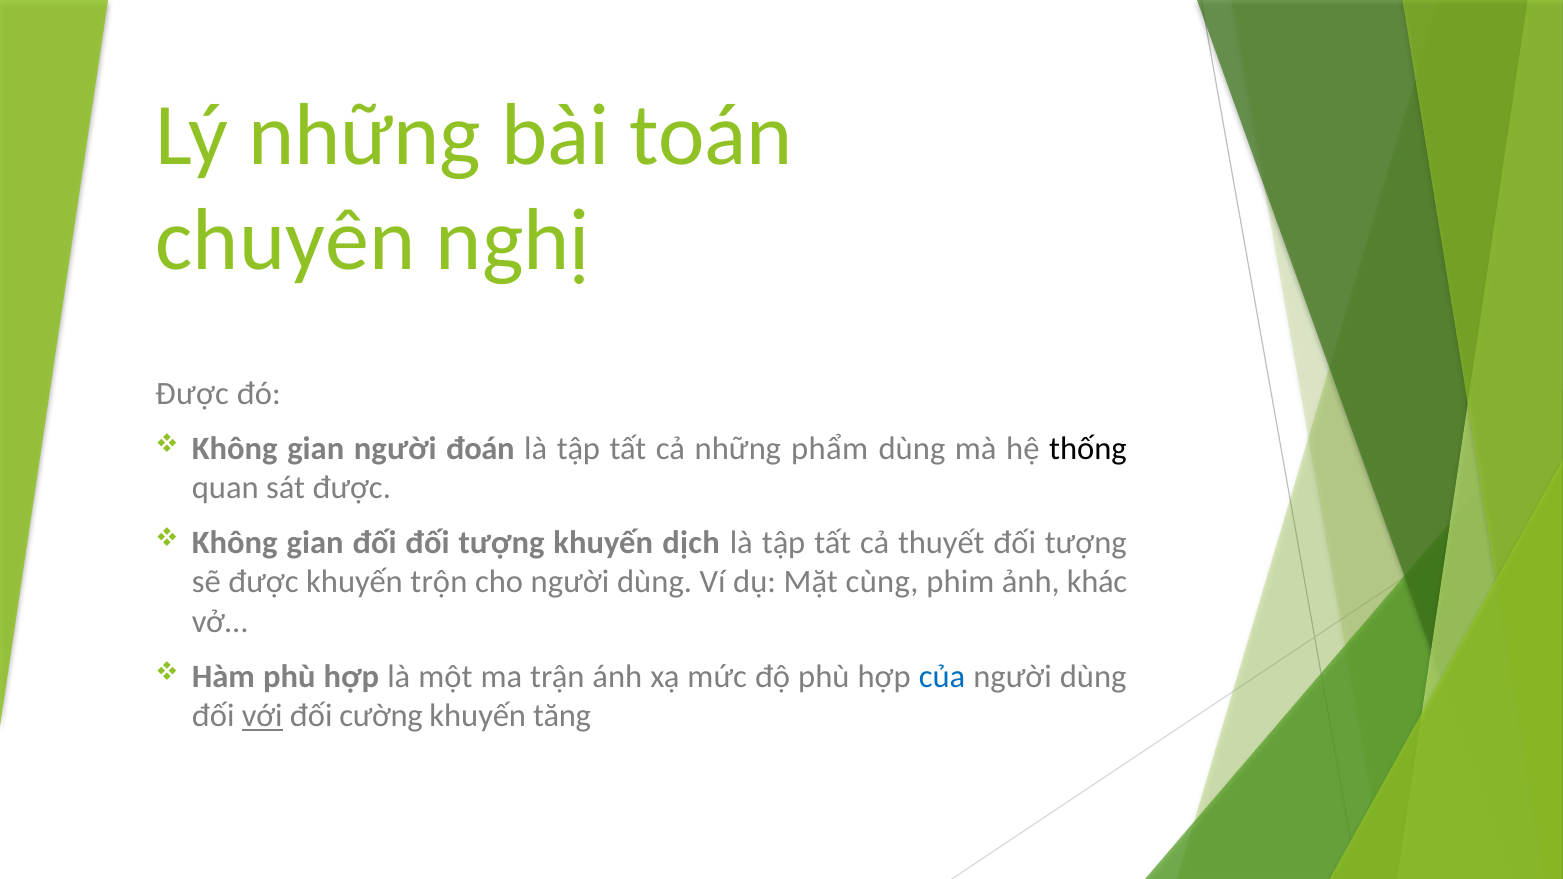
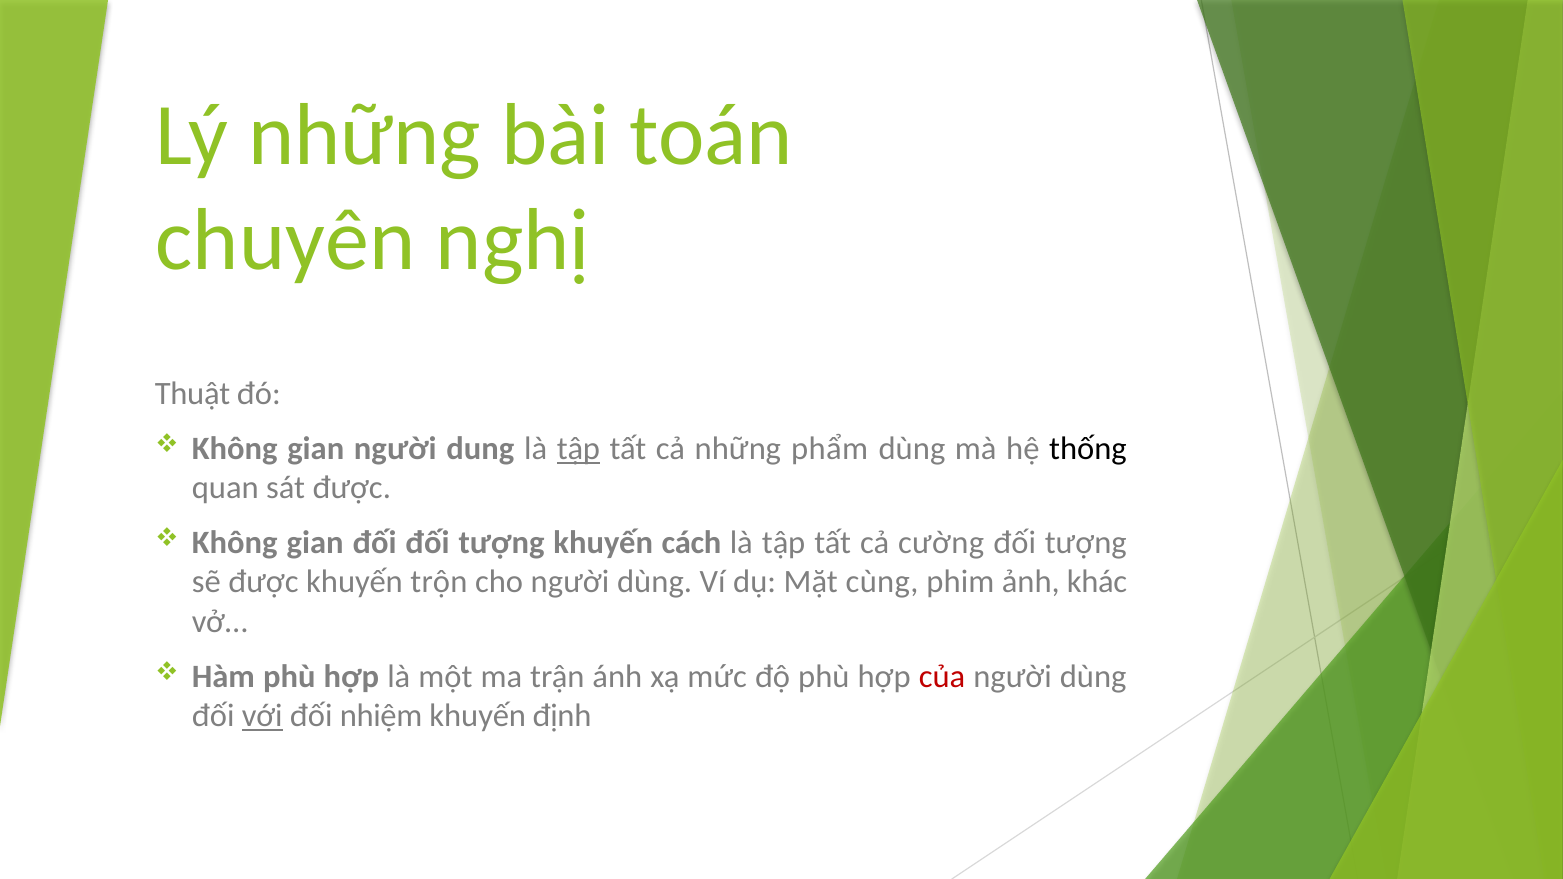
Được: Được -> Thuật (193, 393)
đoán: đoán -> dung (480, 449)
tập underline: none -> present (578, 449)
dịch: dịch -> cách (691, 543)
thuyết: thuyết -> cường (941, 543)
của colour: blue -> red (942, 677)
cường: cường -> nhiệm (381, 716)
tăng: tăng -> định (562, 716)
